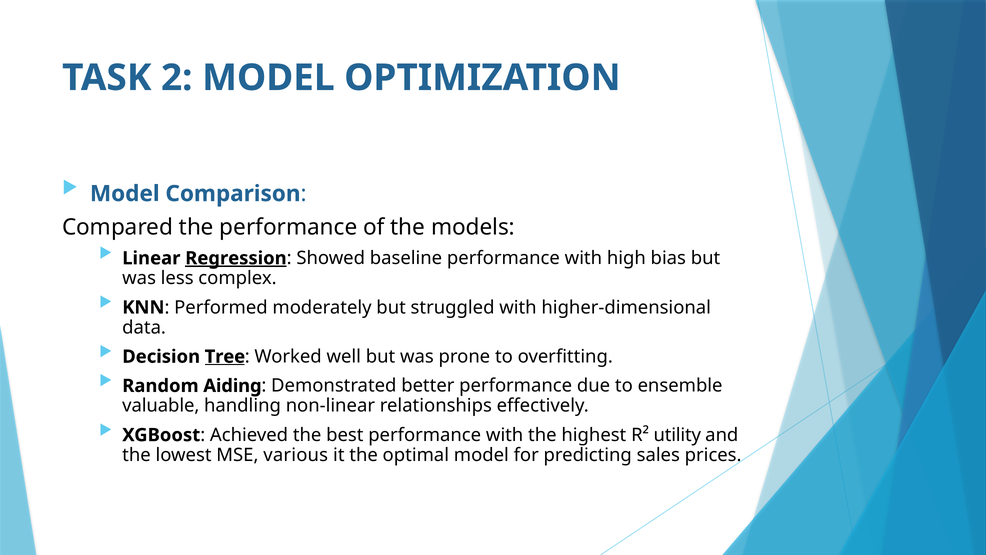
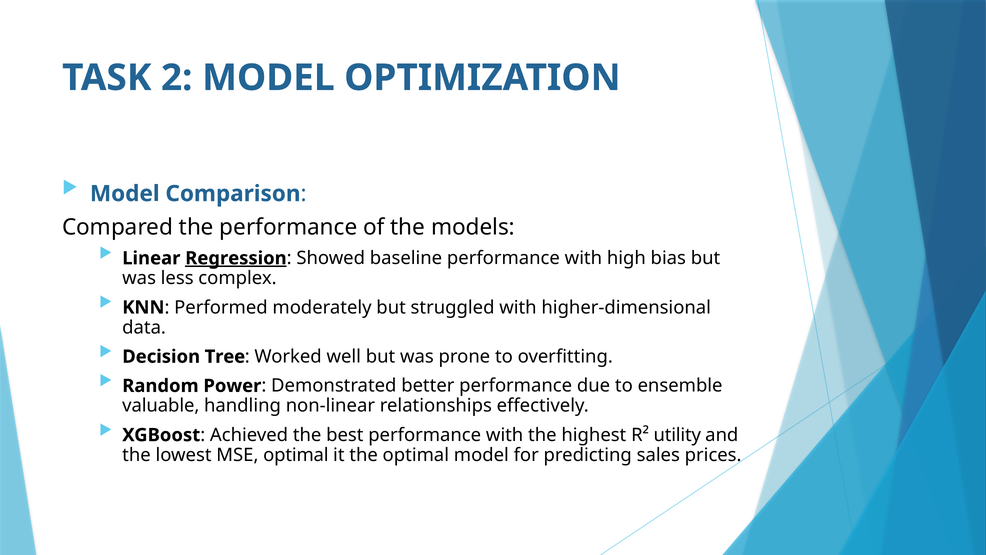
Tree underline: present -> none (225, 356)
Aiding: Aiding -> Power (232, 386)
MSE various: various -> optimal (296, 455)
